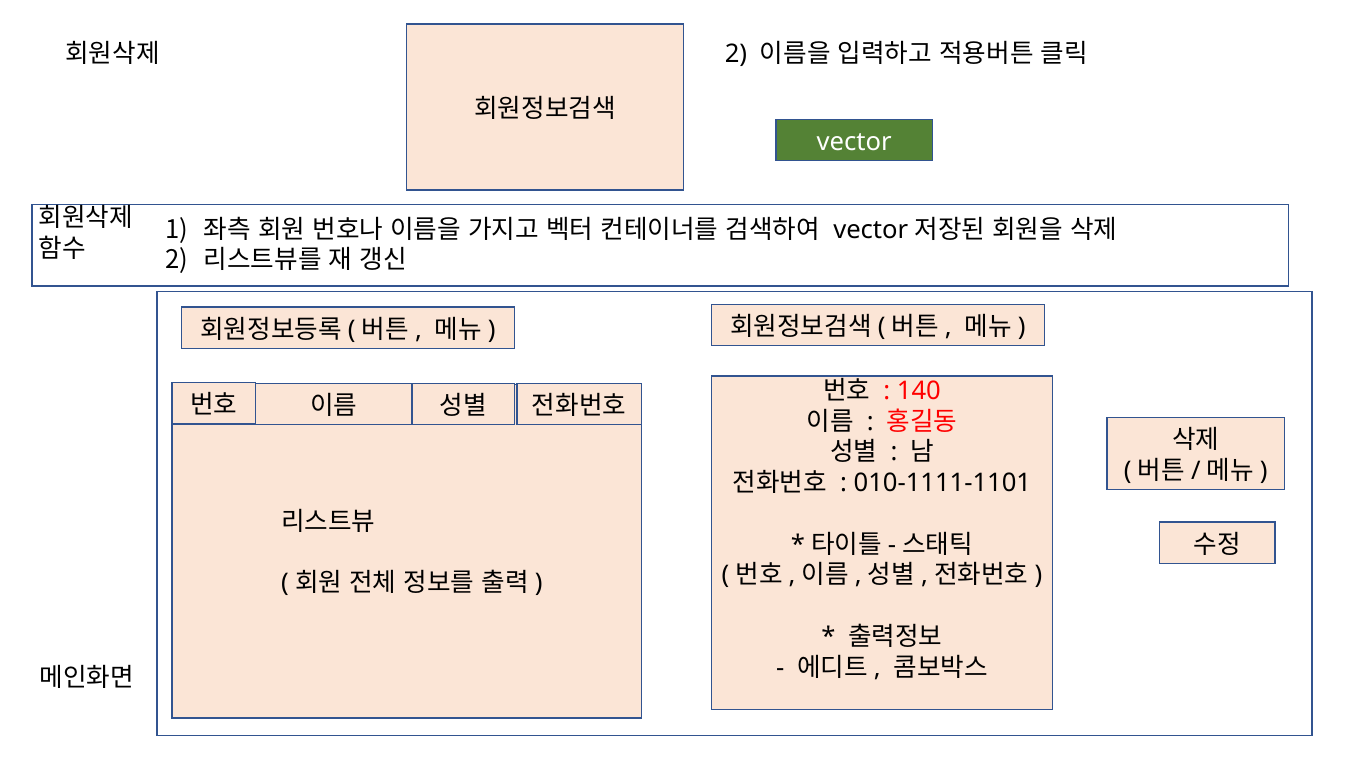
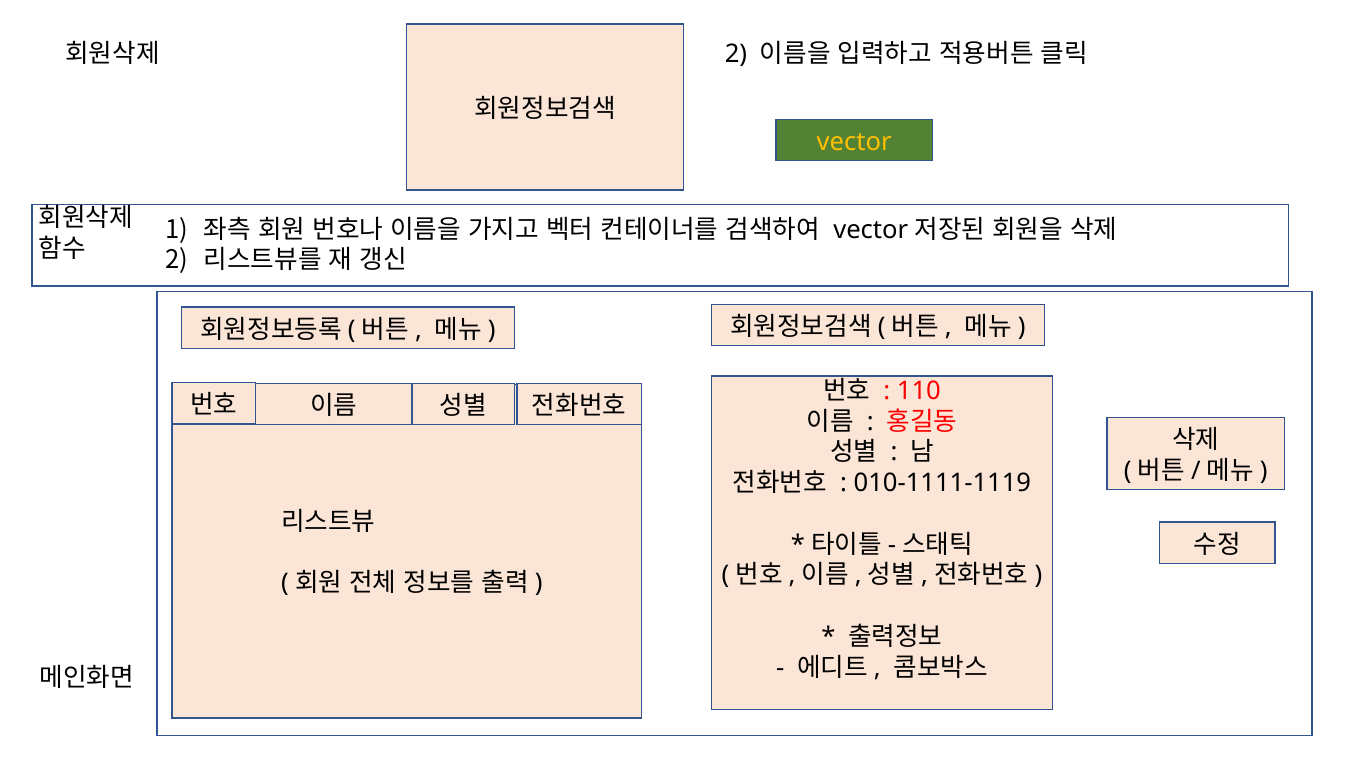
vector colour: white -> yellow (854, 142)
140: 140 -> 110 (919, 391)
010-1111-1101: 010-1111-1101 -> 010-1111-1119 (942, 483)
